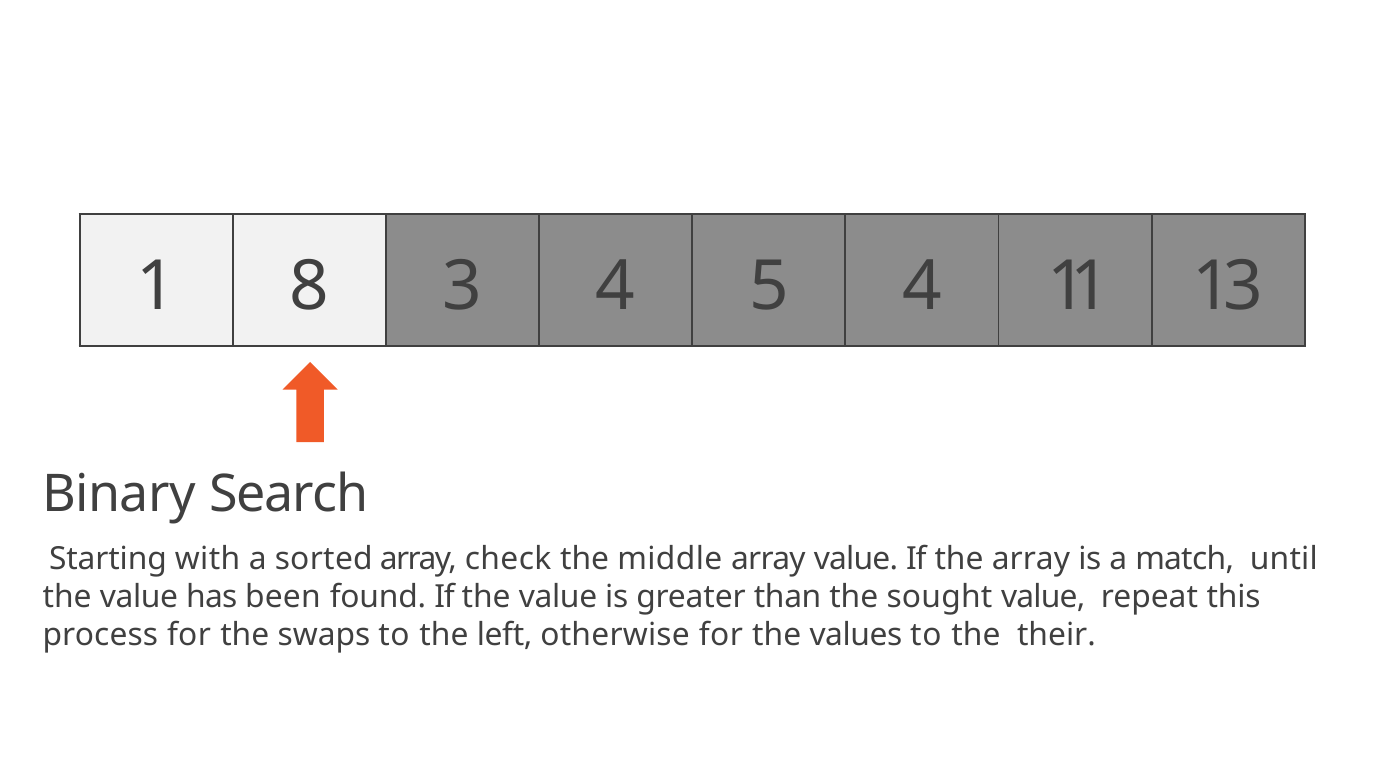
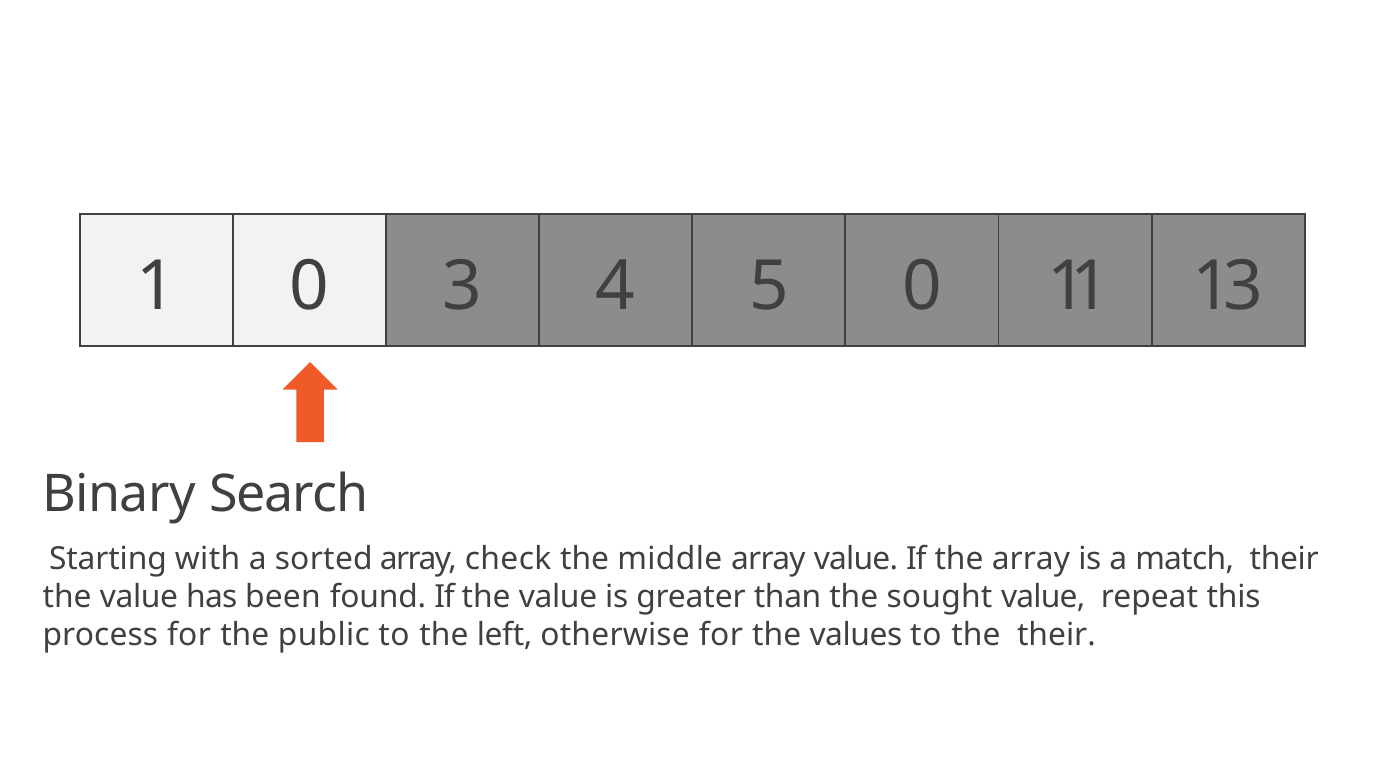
1 8: 8 -> 0 (309, 287)
5 4: 4 -> 0 (922, 287)
match until: until -> their (1284, 558)
swaps: swaps -> public (324, 635)
